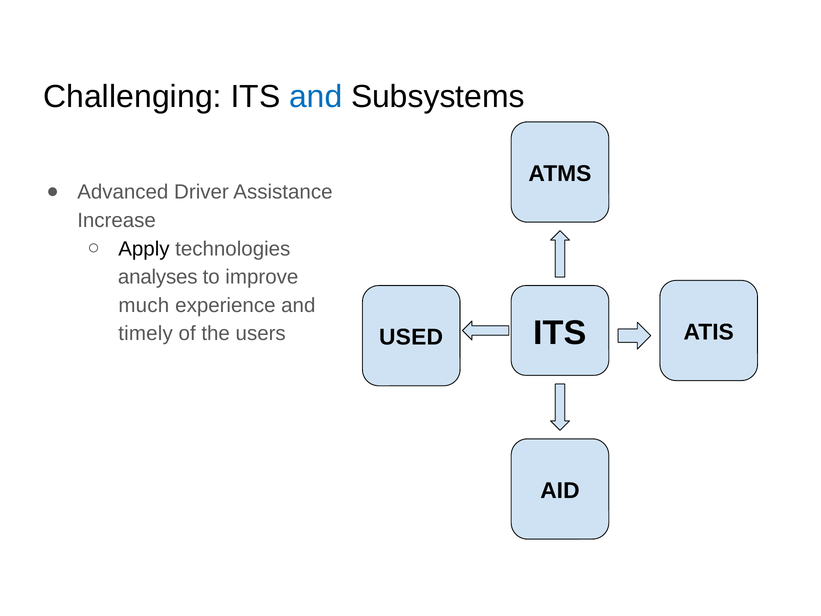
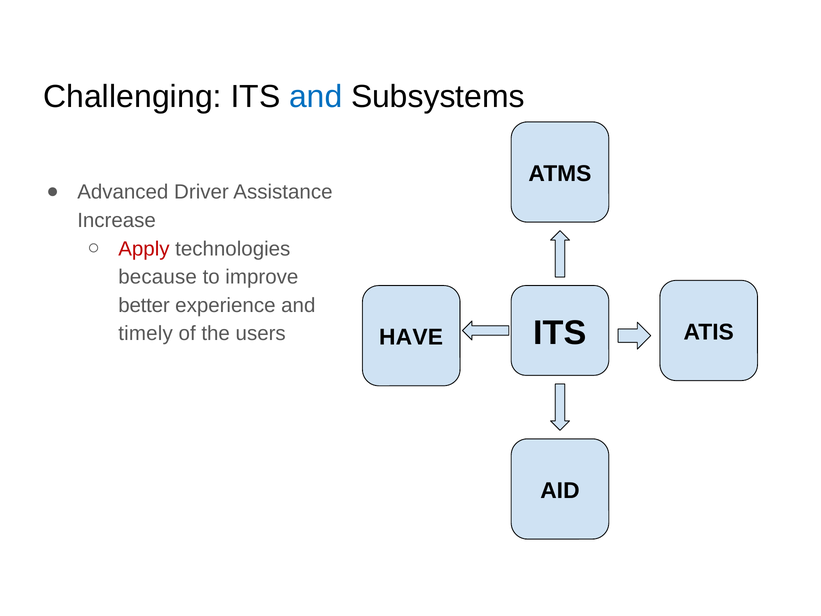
Apply colour: black -> red (144, 249)
analyses: analyses -> because (158, 277)
much: much -> better (144, 305)
USED: USED -> HAVE (411, 337)
